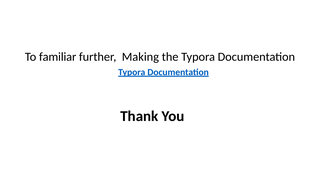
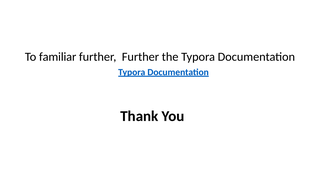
further Making: Making -> Further (140, 57)
